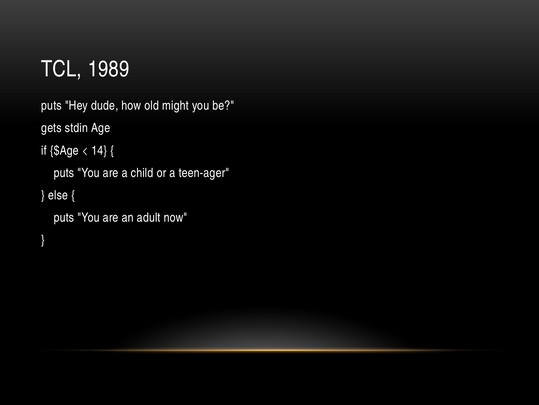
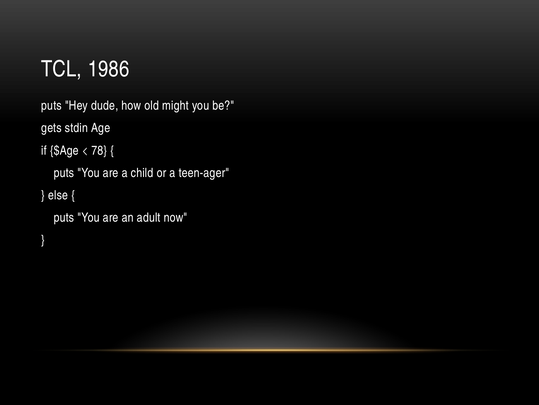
1989: 1989 -> 1986 (108, 69)
14: 14 -> 78 (99, 150)
